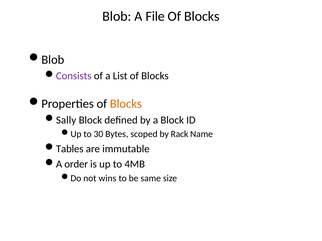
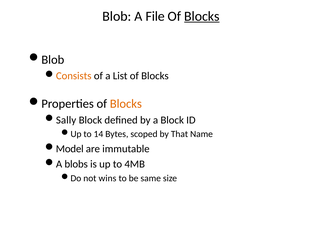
Blocks underline: none -> present (202, 16)
Consists colour: purple -> orange (74, 76)
30: 30 -> 14 (98, 134)
Rack: Rack -> That (179, 134)
Tables: Tables -> Model (70, 149)
order: order -> blobs (76, 165)
